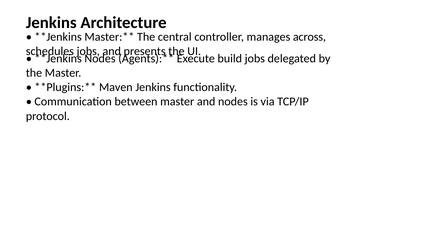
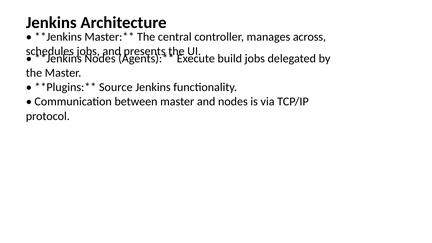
Maven: Maven -> Source (116, 87)
